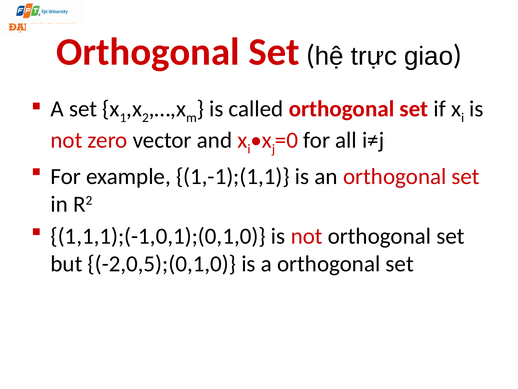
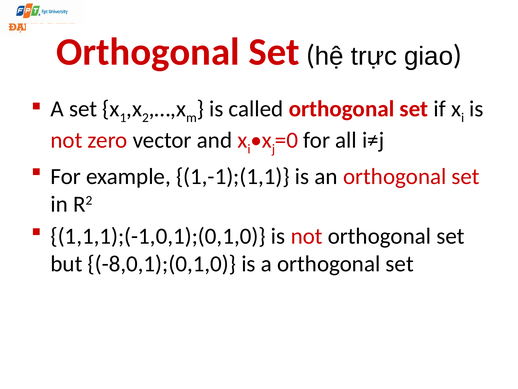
-2,0,5);(0,1,0: -2,0,5);(0,1,0 -> -8,0,1);(0,1,0 (162, 264)
